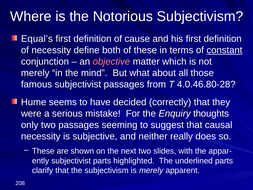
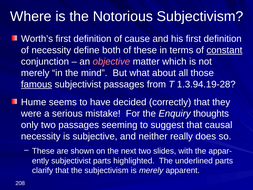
Equal’s: Equal’s -> Worth’s (37, 39)
famous underline: none -> present (37, 84)
4.0.46.80-28: 4.0.46.80-28 -> 1.3.94.19-28 (206, 84)
